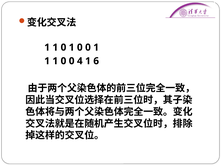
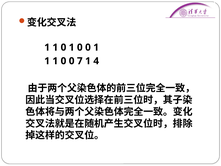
4: 4 -> 7 (80, 61)
6: 6 -> 4 (96, 61)
